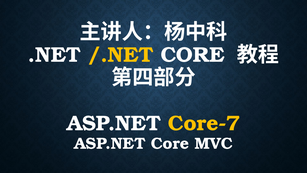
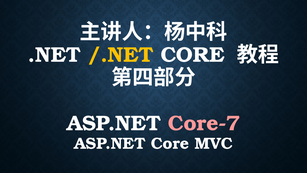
Core-7 colour: yellow -> pink (204, 123)
